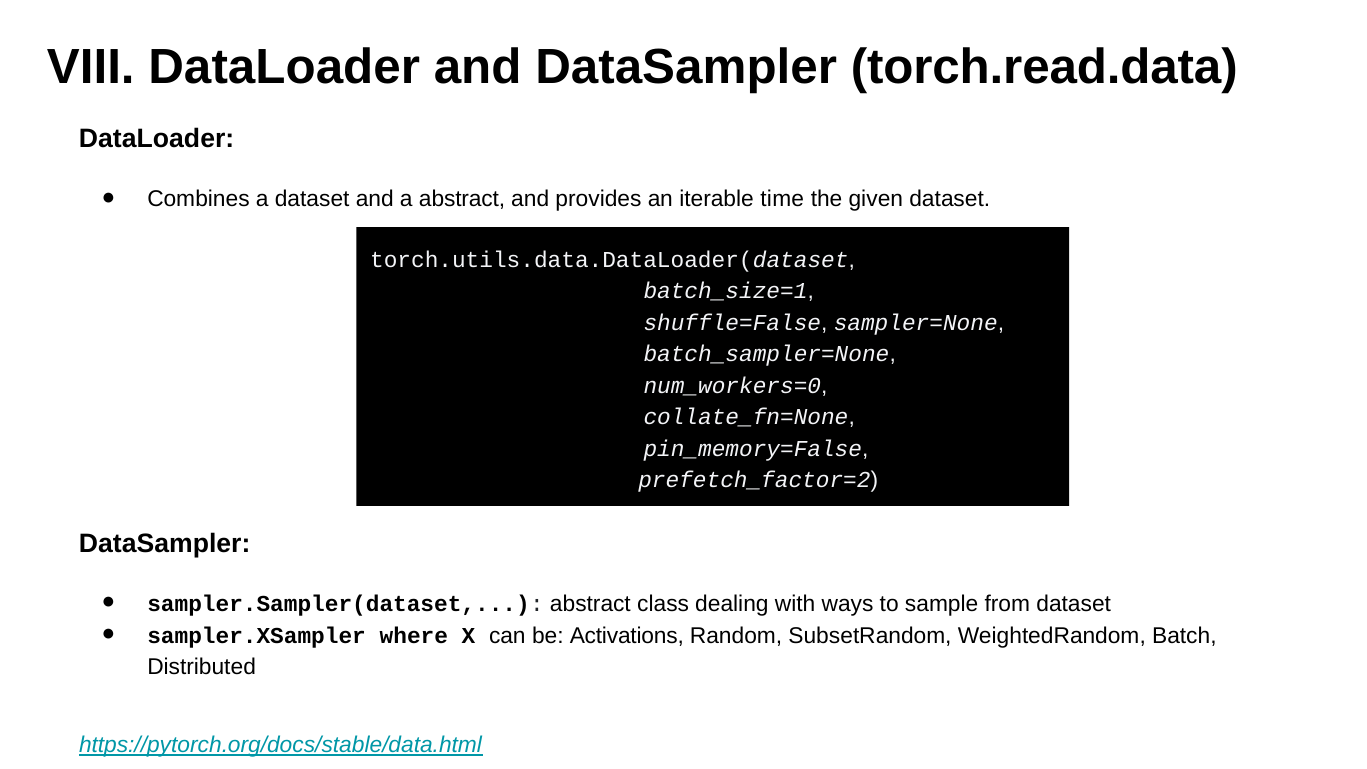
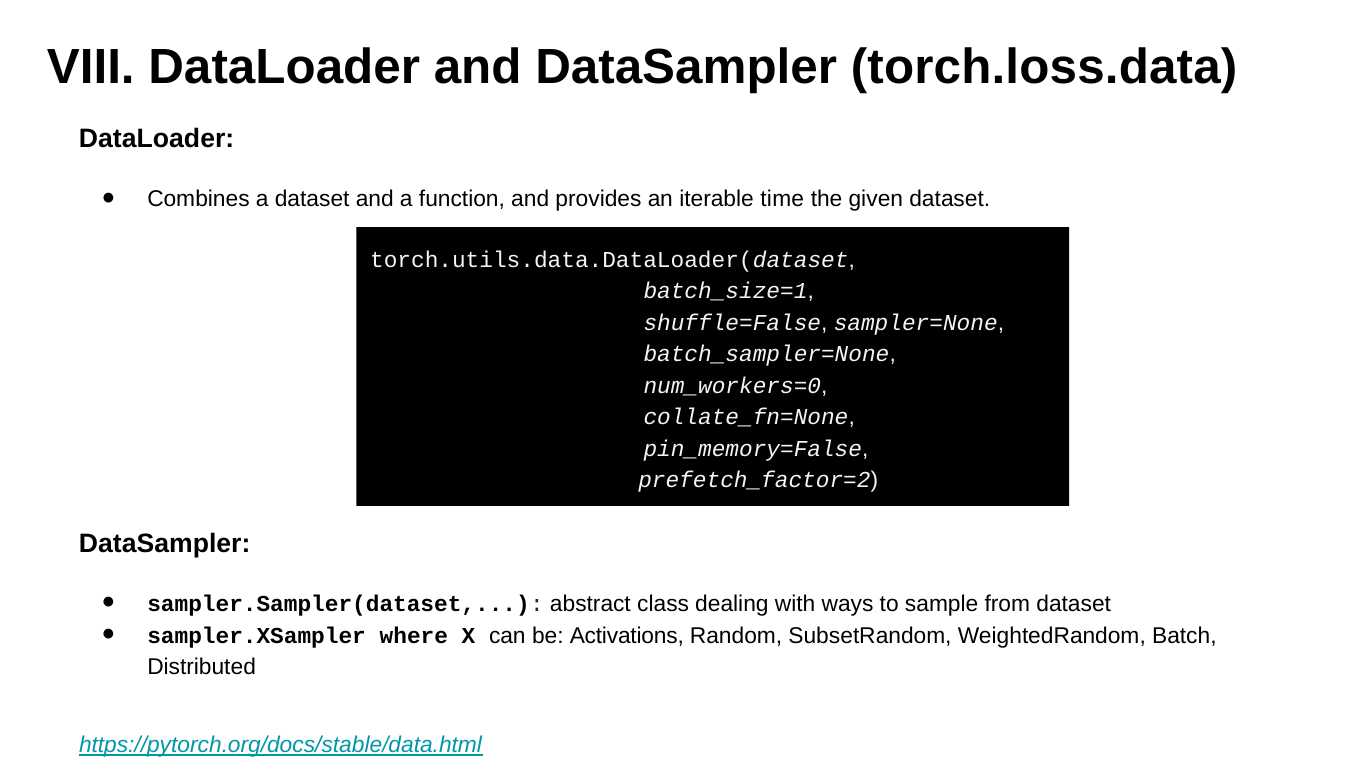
torch.read.data: torch.read.data -> torch.loss.data (1044, 67)
a abstract: abstract -> function (462, 199)
